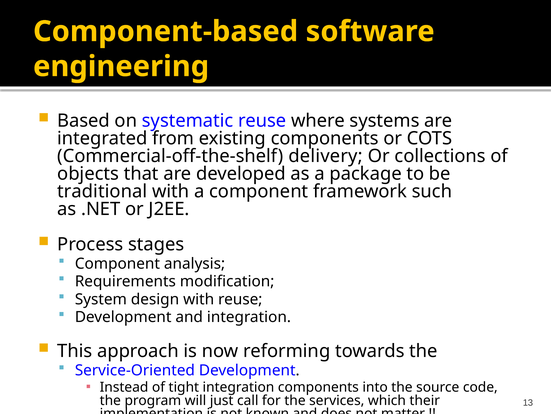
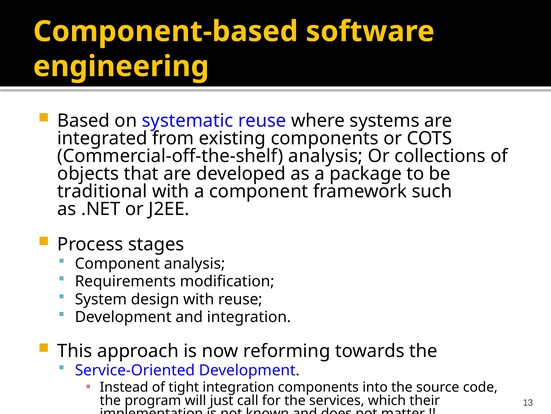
Commercial-off-the-shelf delivery: delivery -> analysis (326, 156)
